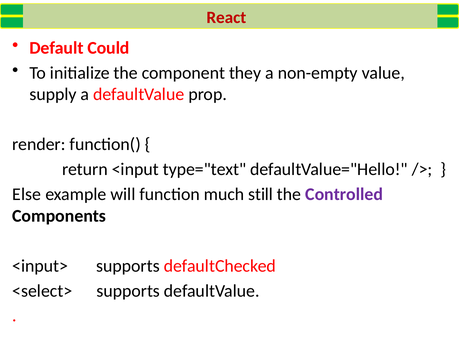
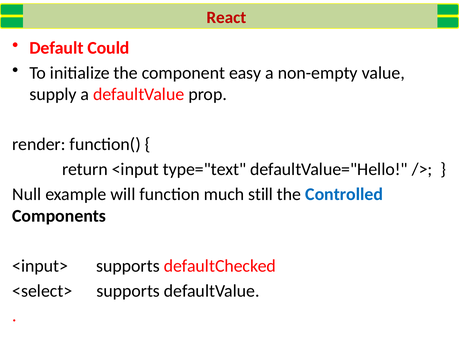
they: they -> easy (245, 73)
Else: Else -> Null (27, 195)
Controlled colour: purple -> blue (344, 195)
